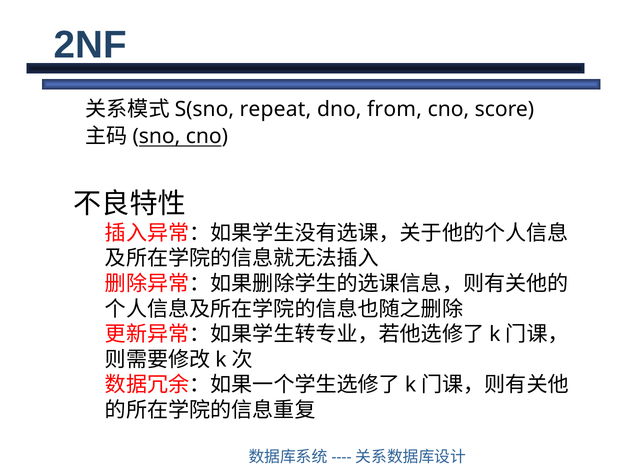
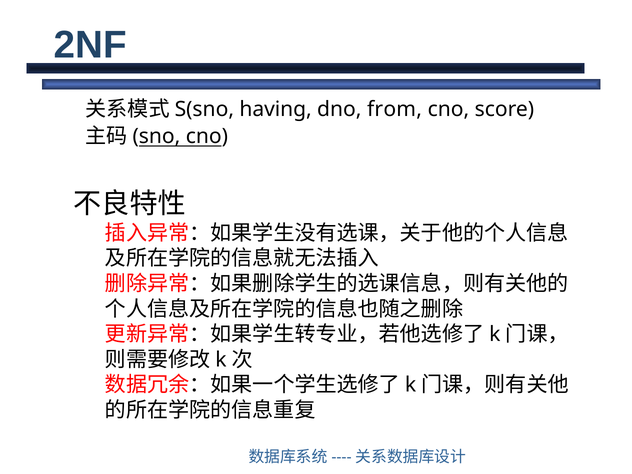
repeat: repeat -> having (276, 109)
